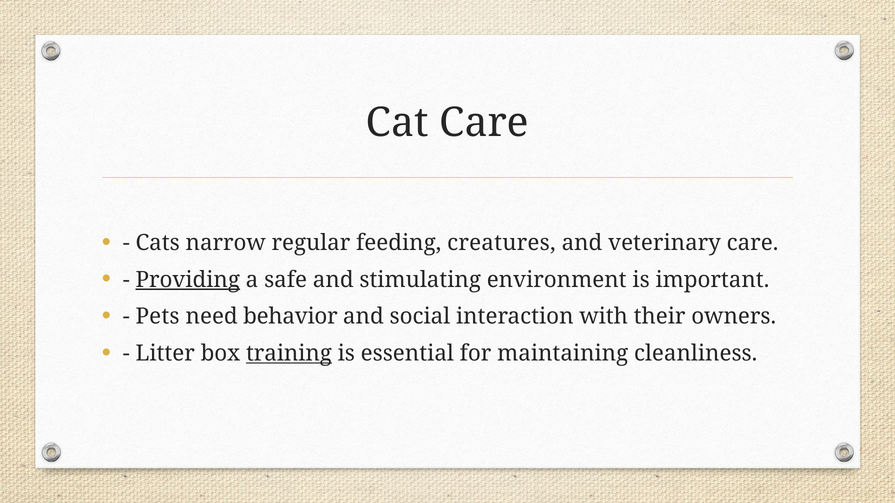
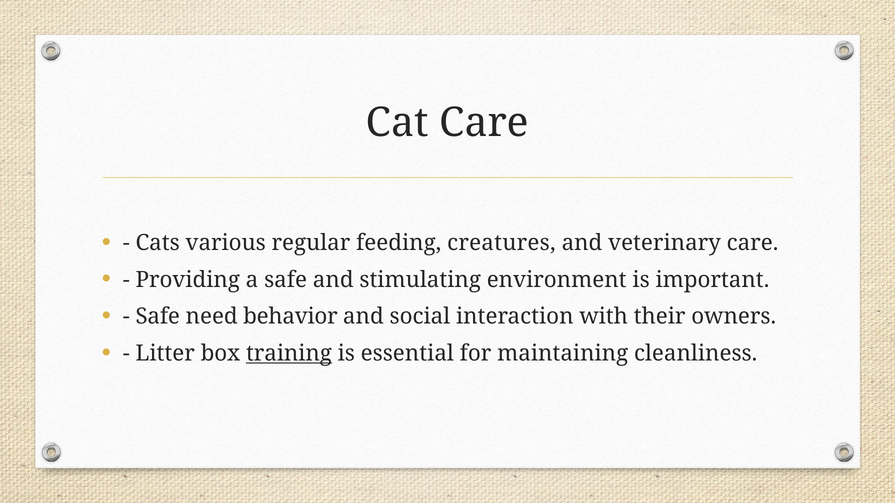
narrow: narrow -> various (226, 243)
Providing underline: present -> none (188, 280)
Pets: Pets -> Safe (158, 317)
